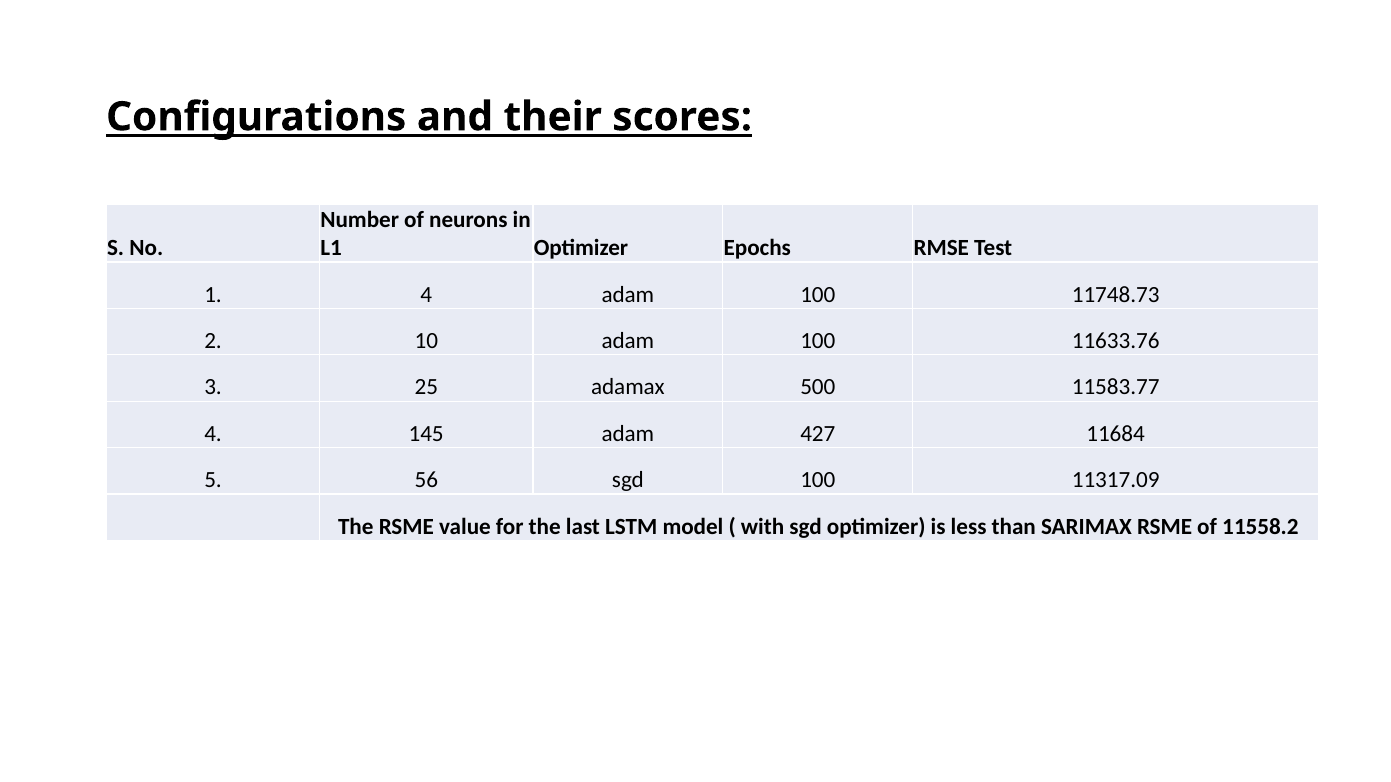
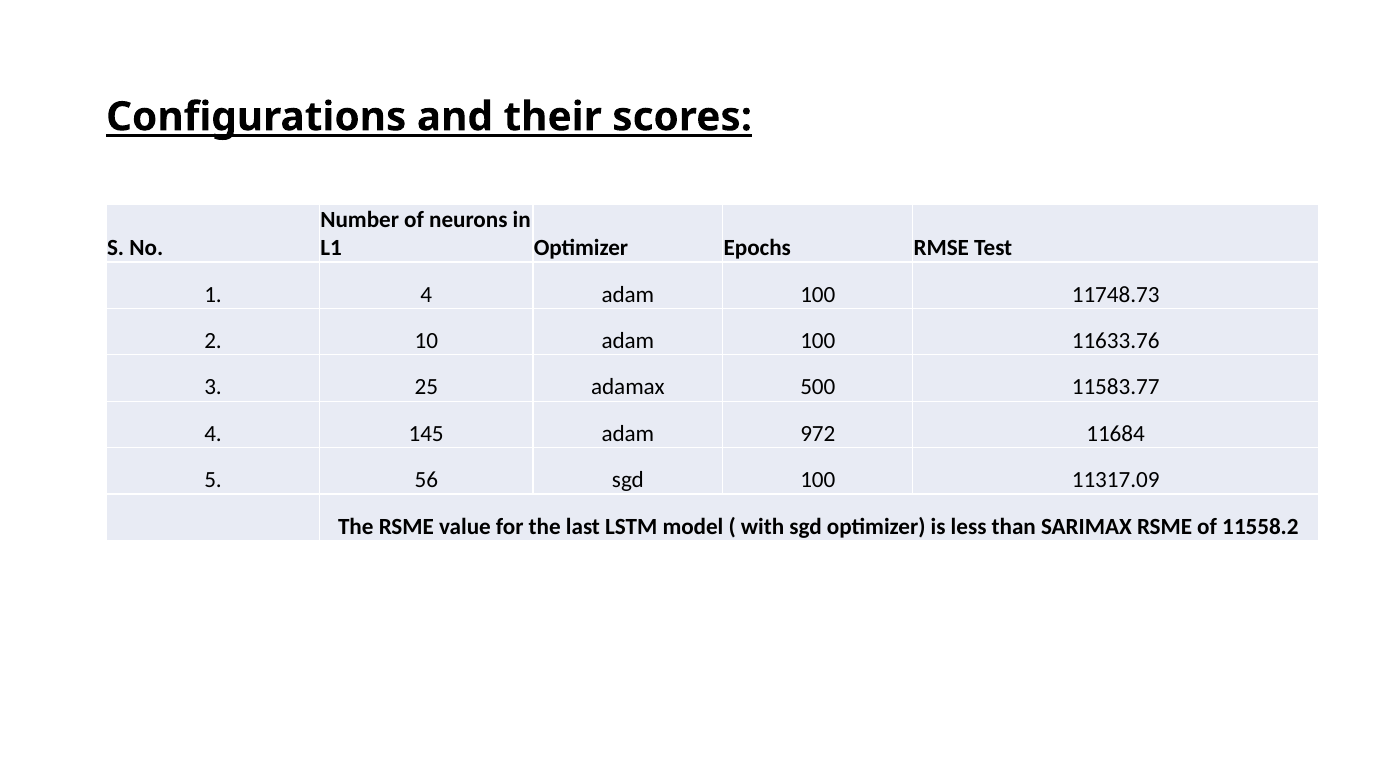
427: 427 -> 972 (818, 434)
